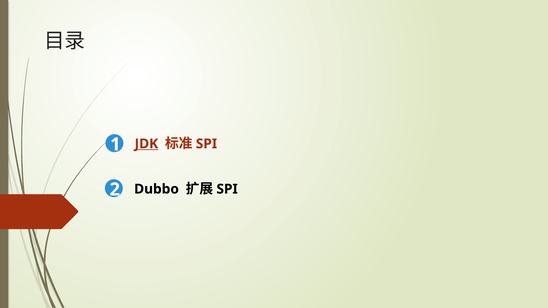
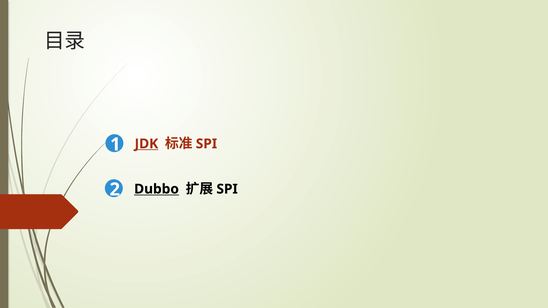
Dubbo underline: none -> present (157, 189)
